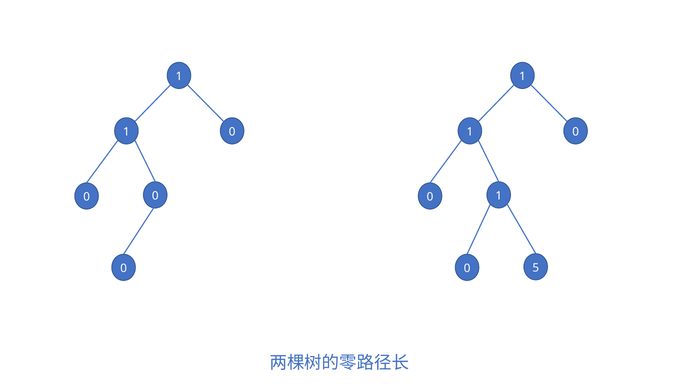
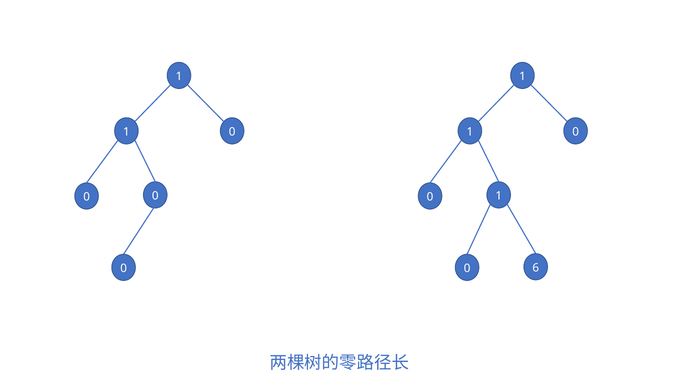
5: 5 -> 6 (536, 268)
